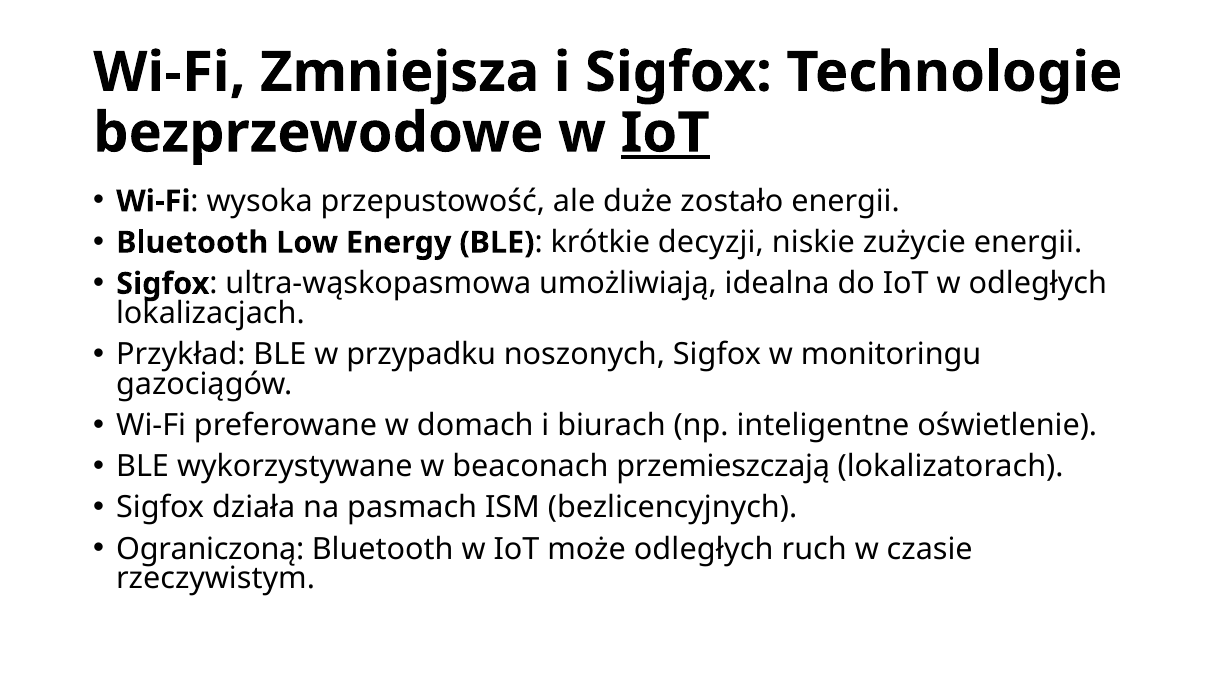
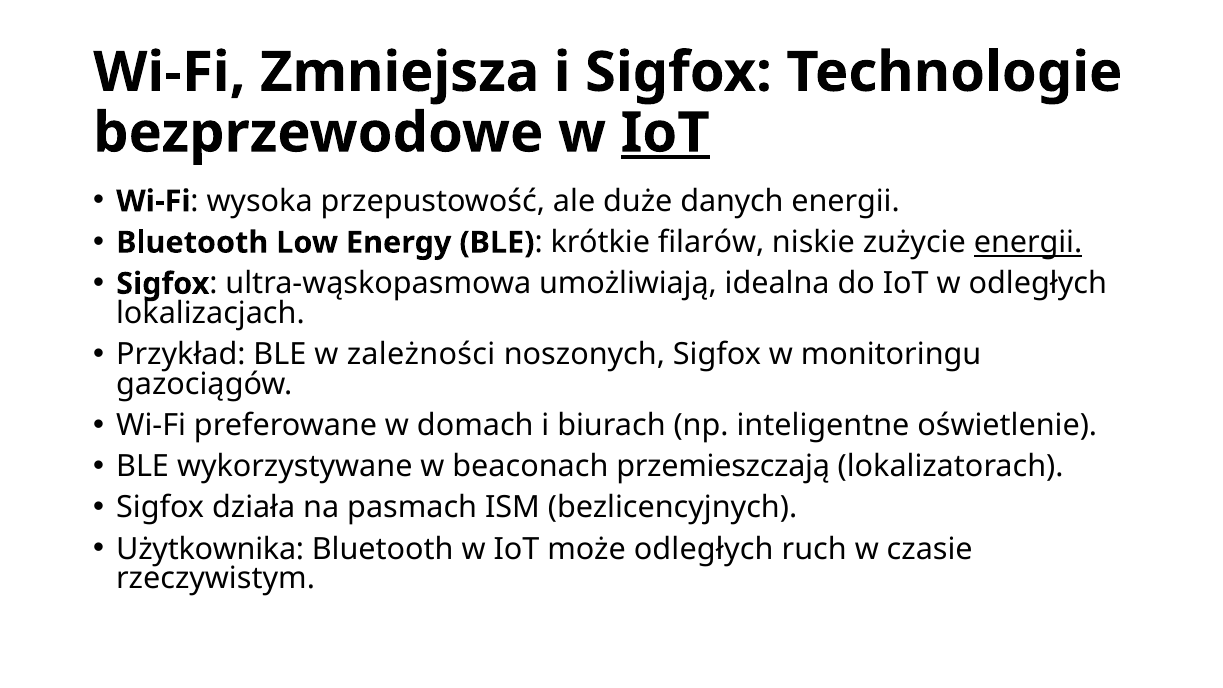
zostało: zostało -> danych (732, 201)
decyzji: decyzji -> filarów (711, 243)
energii underline: none -> present (1028, 243)
przypadku: przypadku -> zależności (421, 355)
Ograniczoną: Ograniczoną -> Użytkownika (210, 549)
